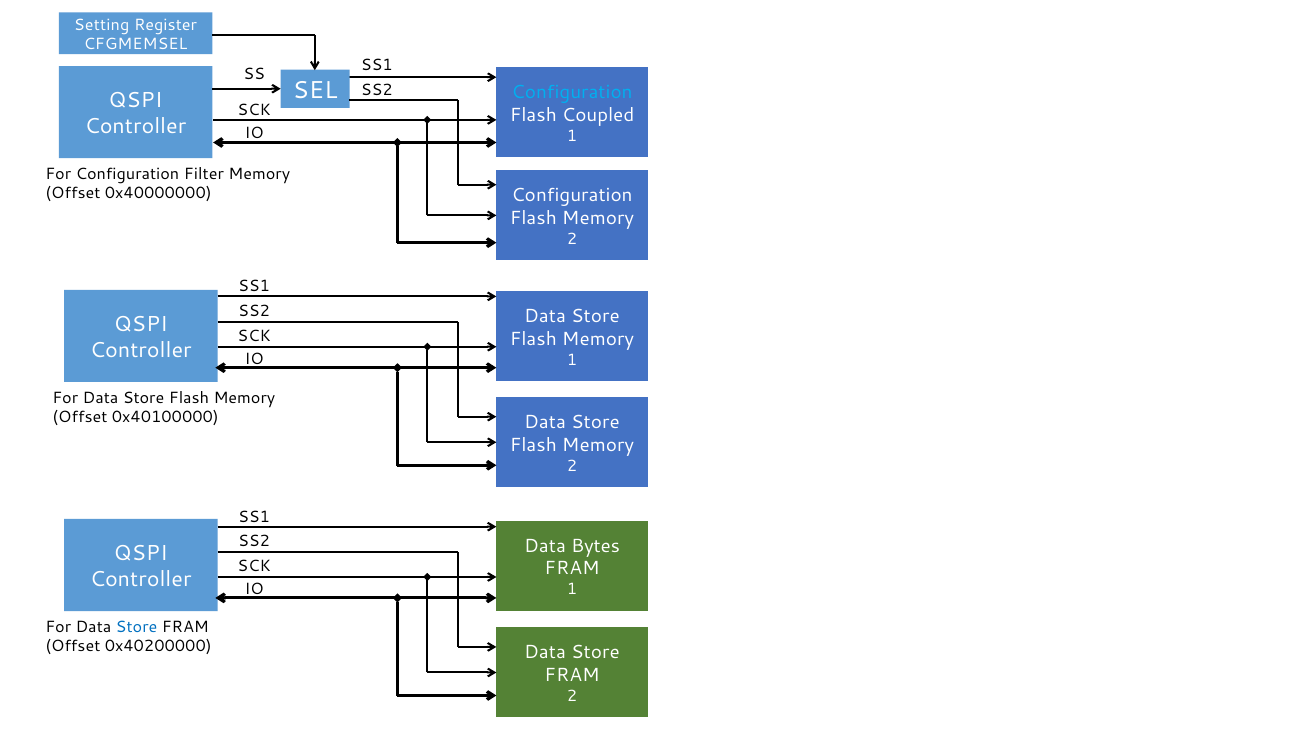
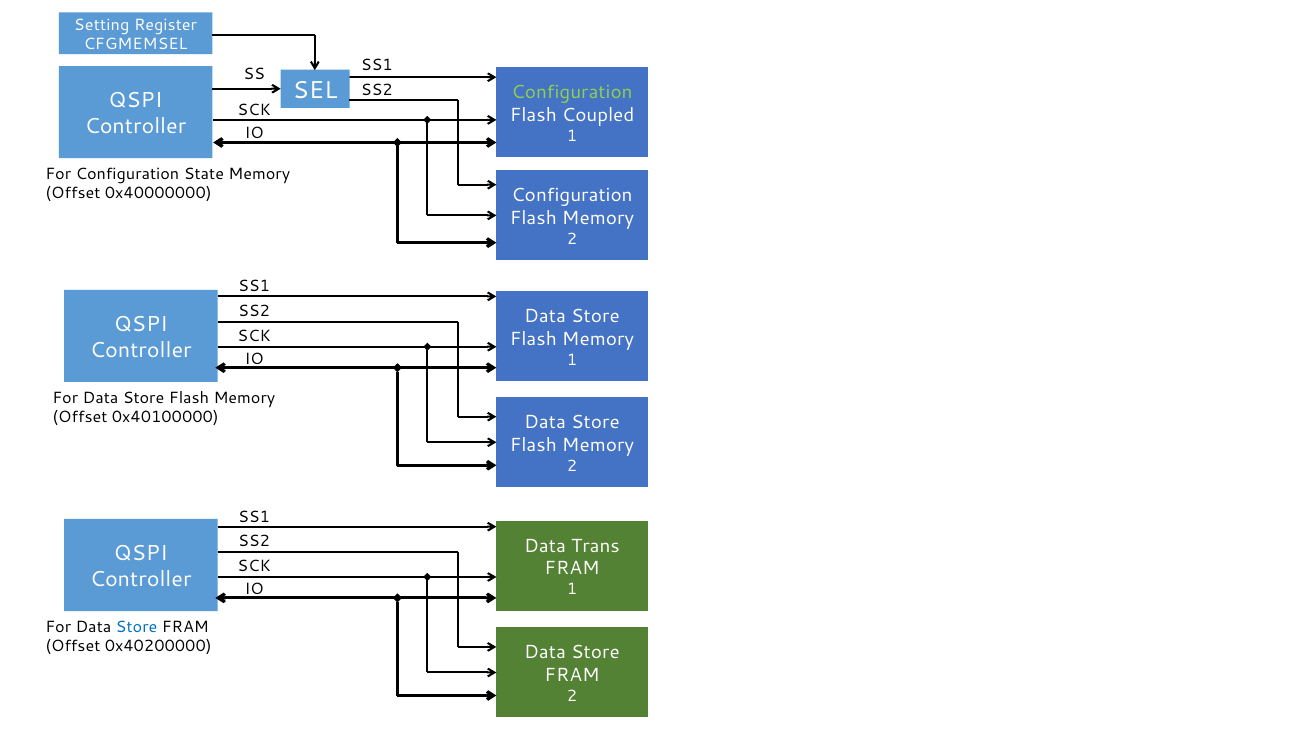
Configuration colour: light blue -> light green (572, 92)
Filter: Filter -> State (204, 174)
Bytes: Bytes -> Trans (596, 546)
